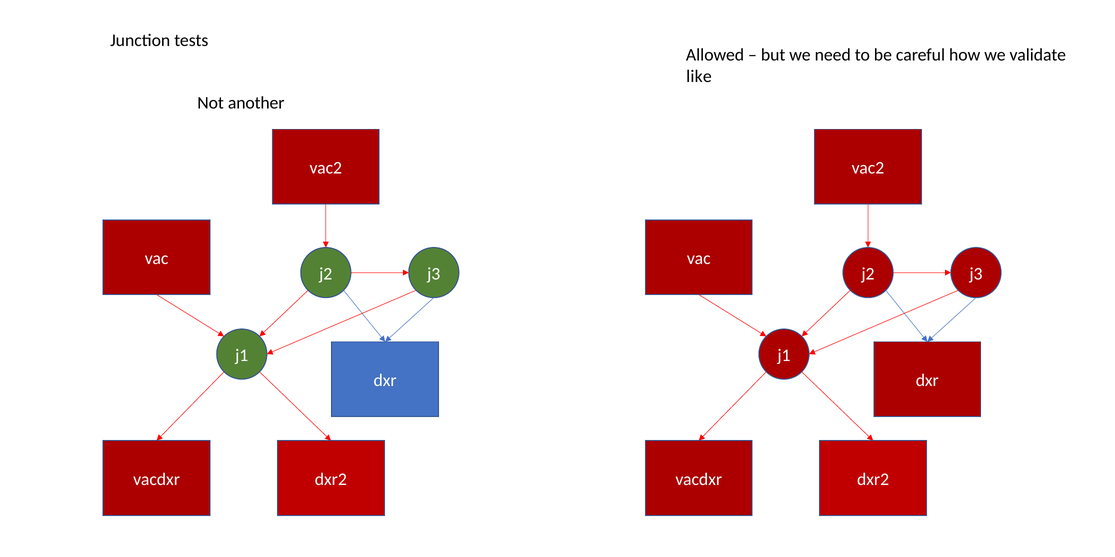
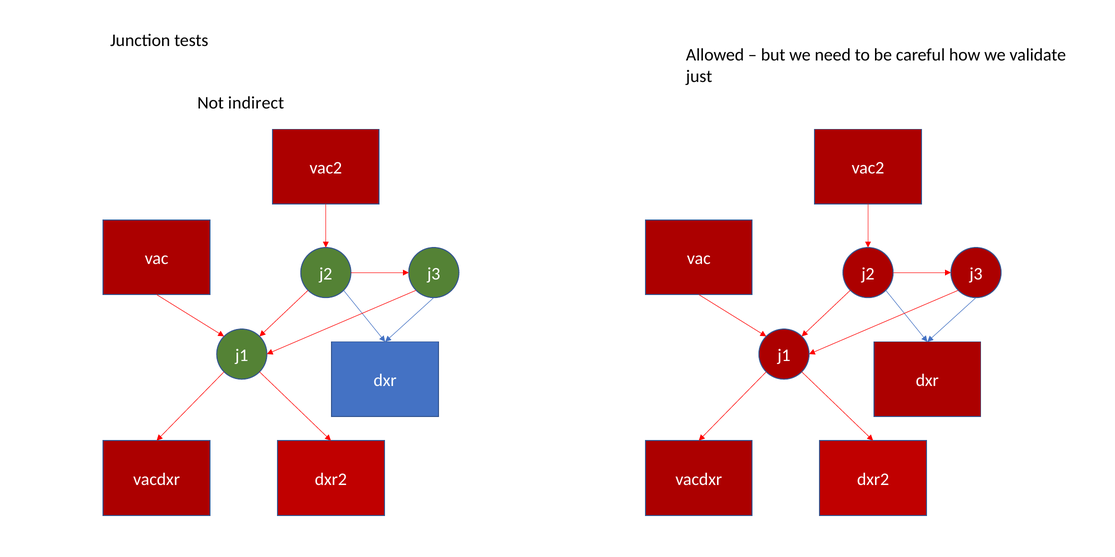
like: like -> just (699, 76)
another: another -> indirect (256, 103)
